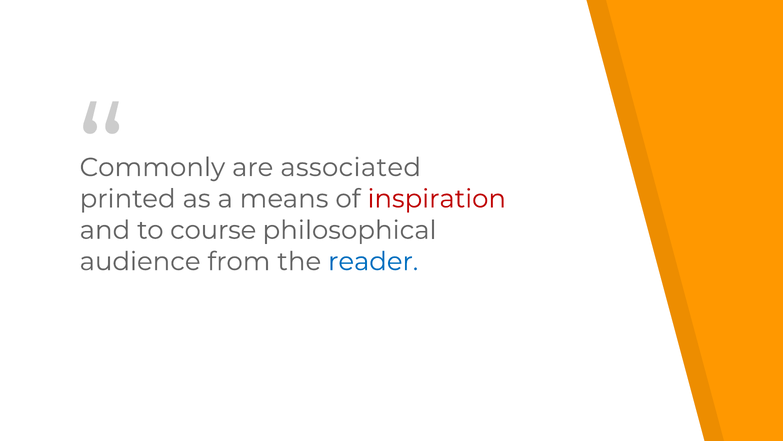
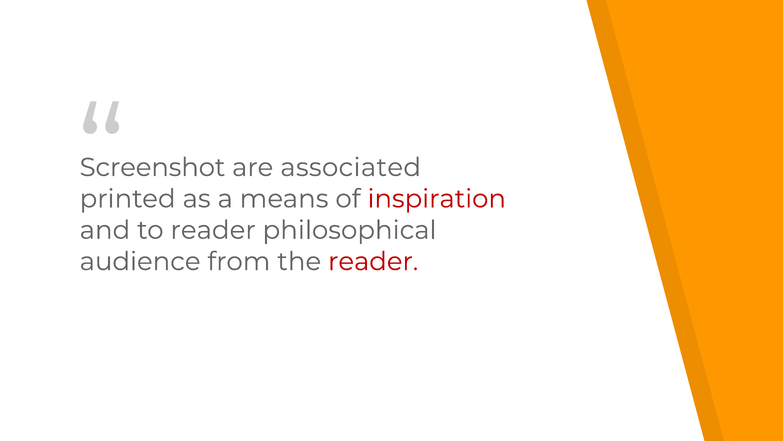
Commonly: Commonly -> Screenshot (152, 167)
to course: course -> reader (213, 230)
reader colour: blue -> red (373, 261)
